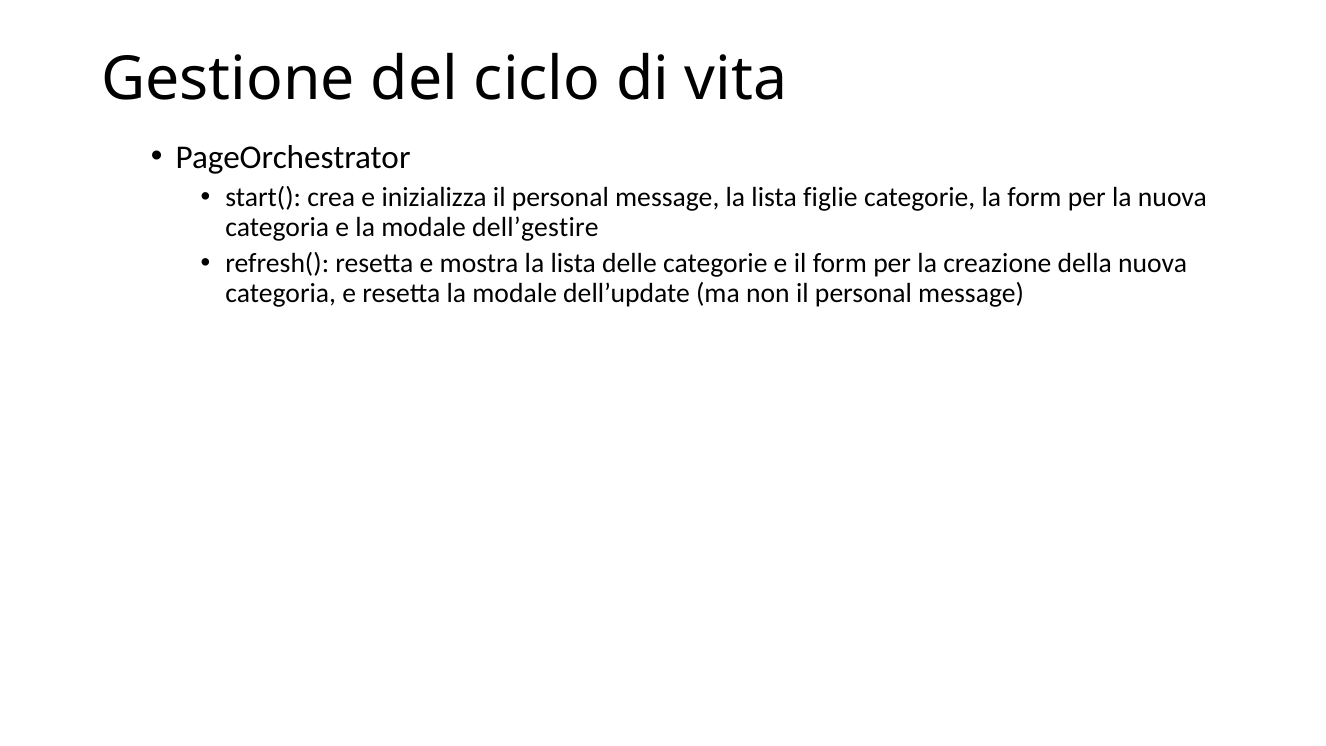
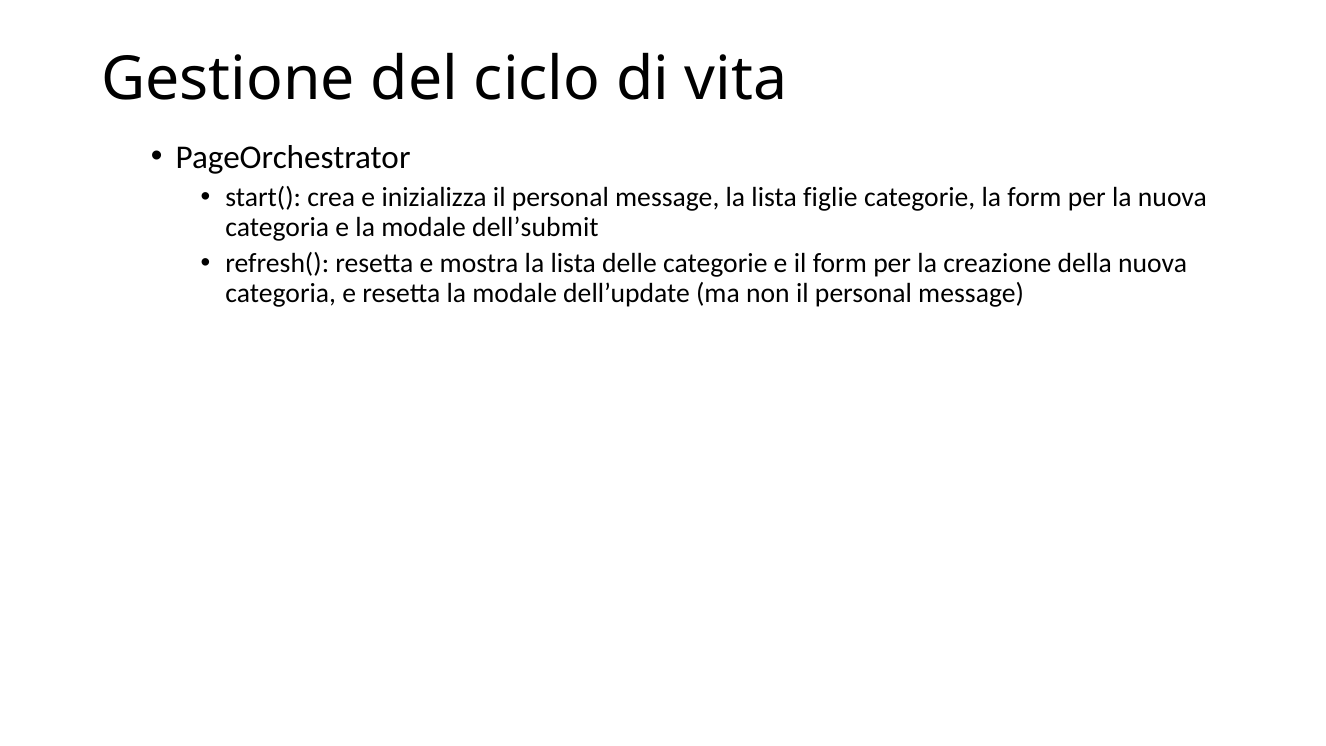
dell’gestire: dell’gestire -> dell’submit (535, 227)
